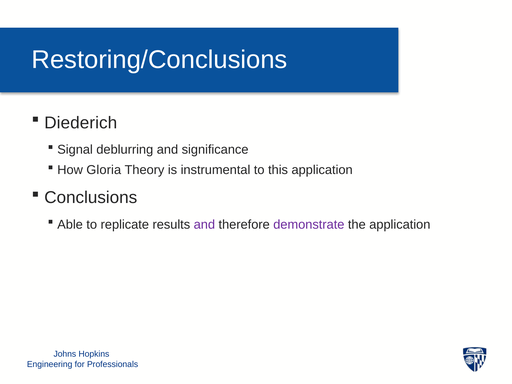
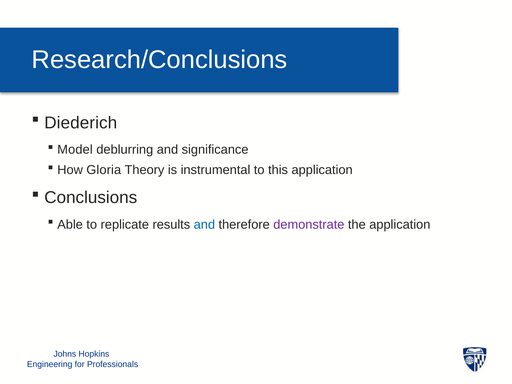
Restoring/Conclusions: Restoring/Conclusions -> Research/Conclusions (159, 60)
Signal: Signal -> Model (75, 150)
and colour: purple -> blue (204, 224)
